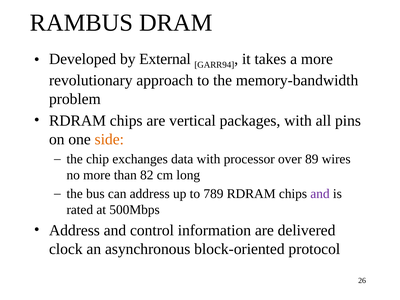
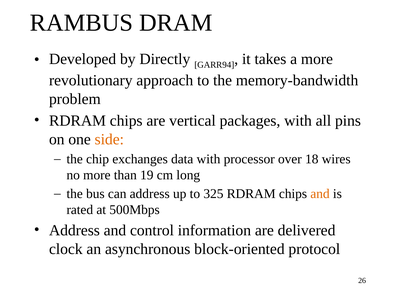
External: External -> Directly (165, 59)
89: 89 -> 18 (312, 159)
82: 82 -> 19 (147, 175)
789: 789 -> 325 (213, 194)
and colour: purple -> orange (320, 194)
